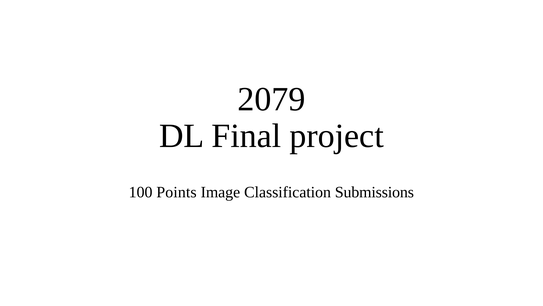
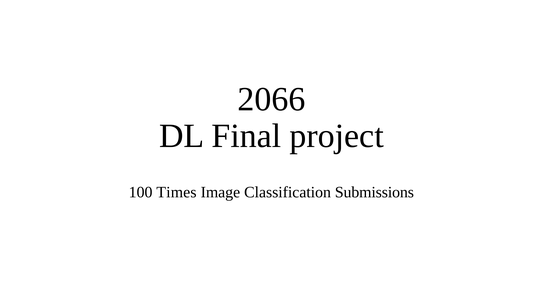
2079: 2079 -> 2066 (271, 99)
Points: Points -> Times (176, 192)
